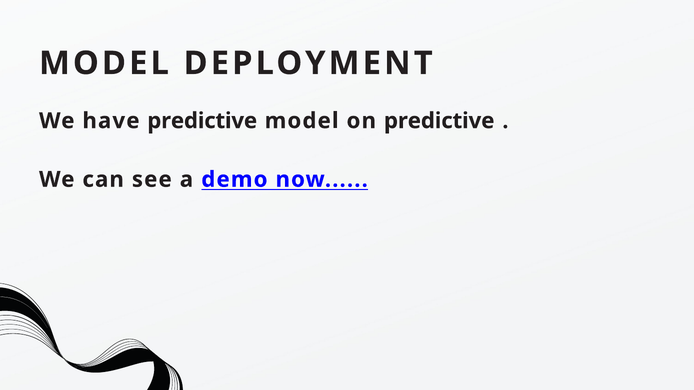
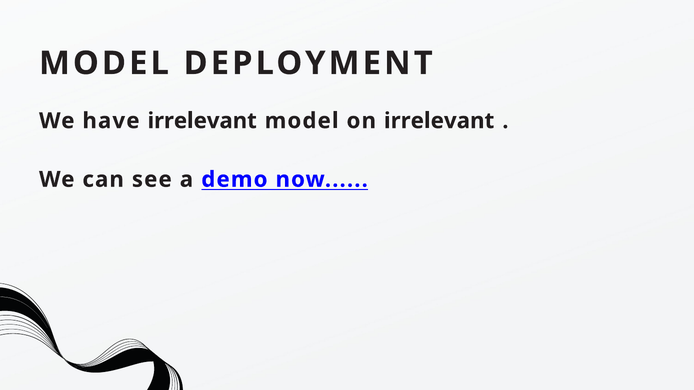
have predictive: predictive -> irrelevant (202, 121)
on predictive: predictive -> irrelevant (439, 121)
